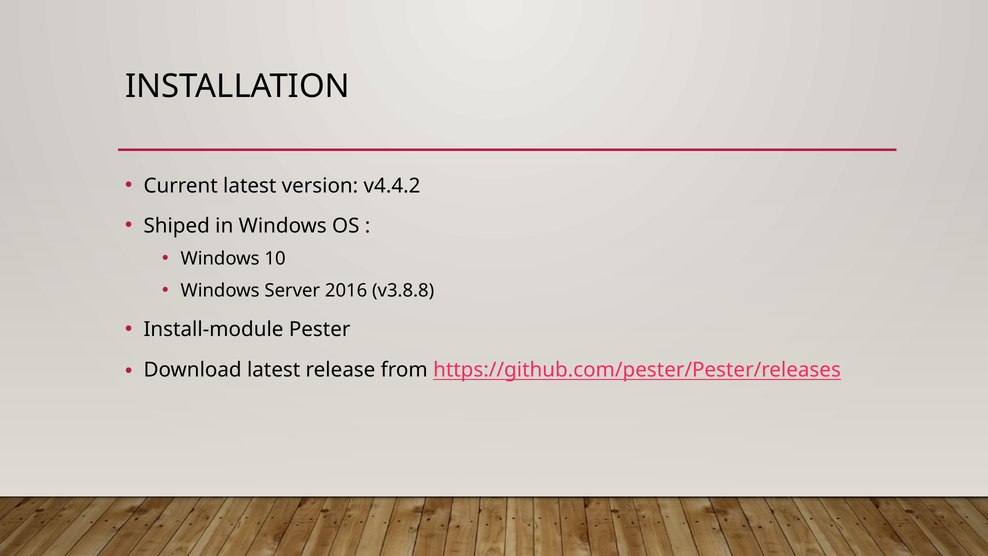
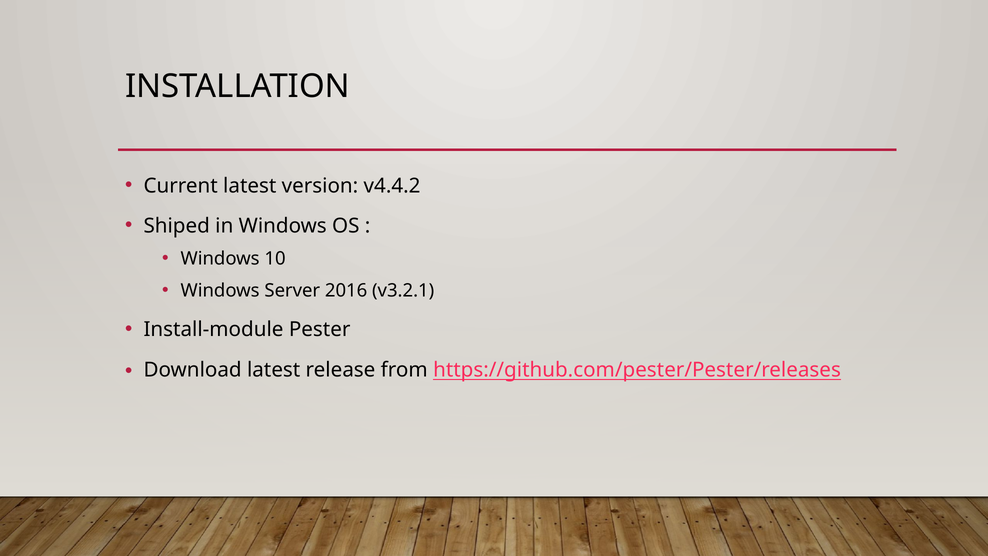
v3.8.8: v3.8.8 -> v3.2.1 (403, 290)
